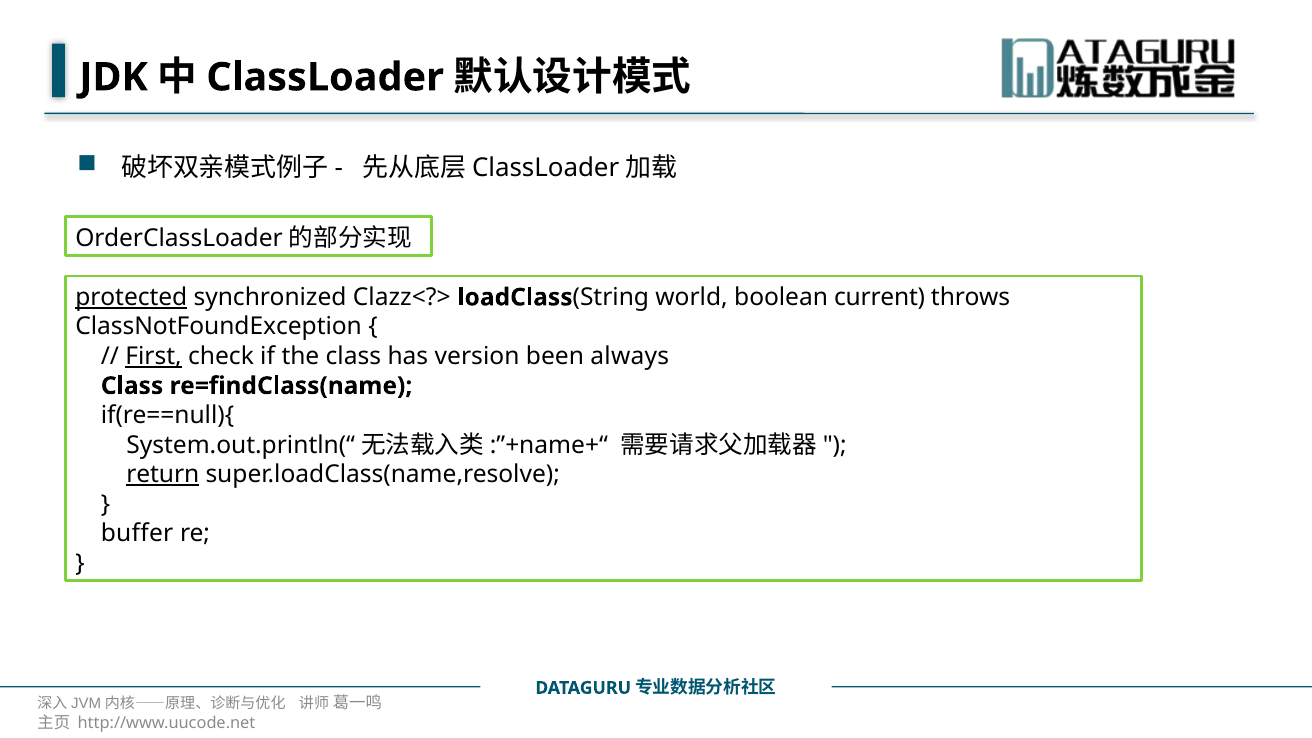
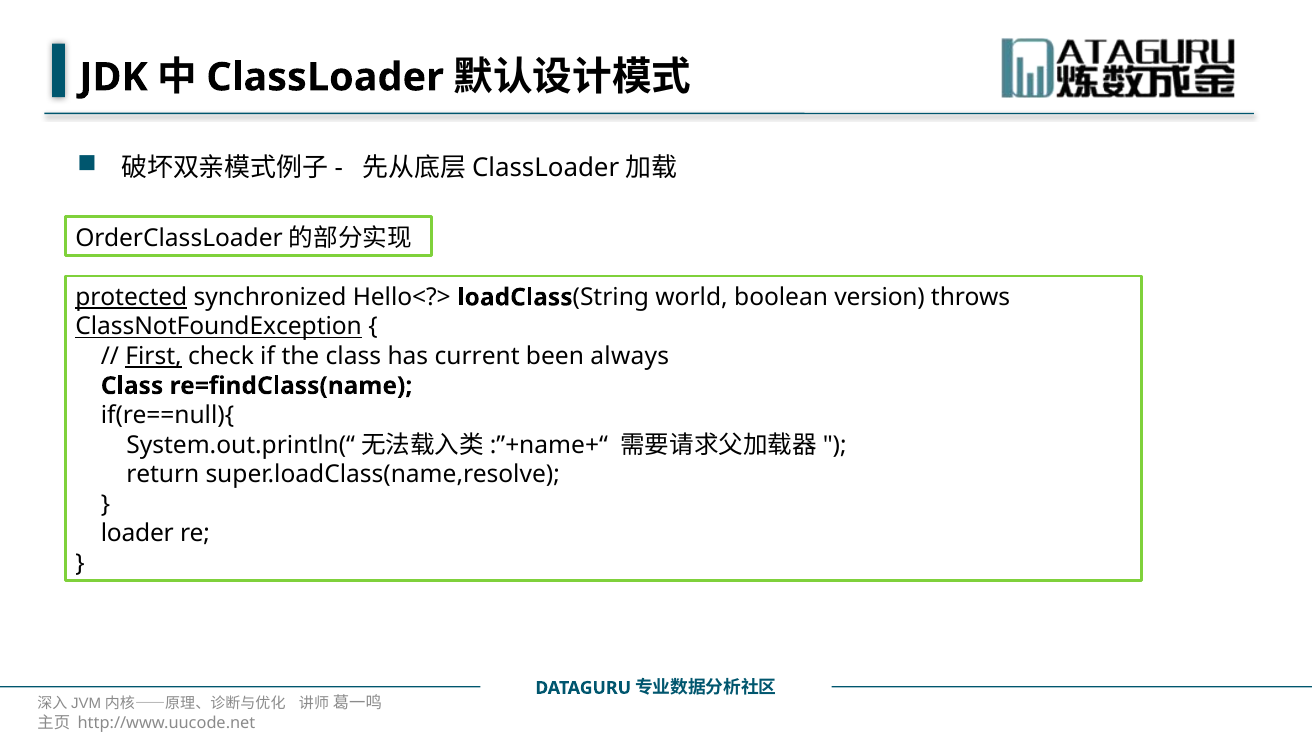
Clazz<?>: Clazz<?> -> Hello<?> (402, 297)
current: current -> version (880, 297)
ClassNotFoundException underline: none -> present (219, 327)
version: version -> current (477, 356)
return underline: present -> none (163, 474)
buffer: buffer -> loader (137, 533)
